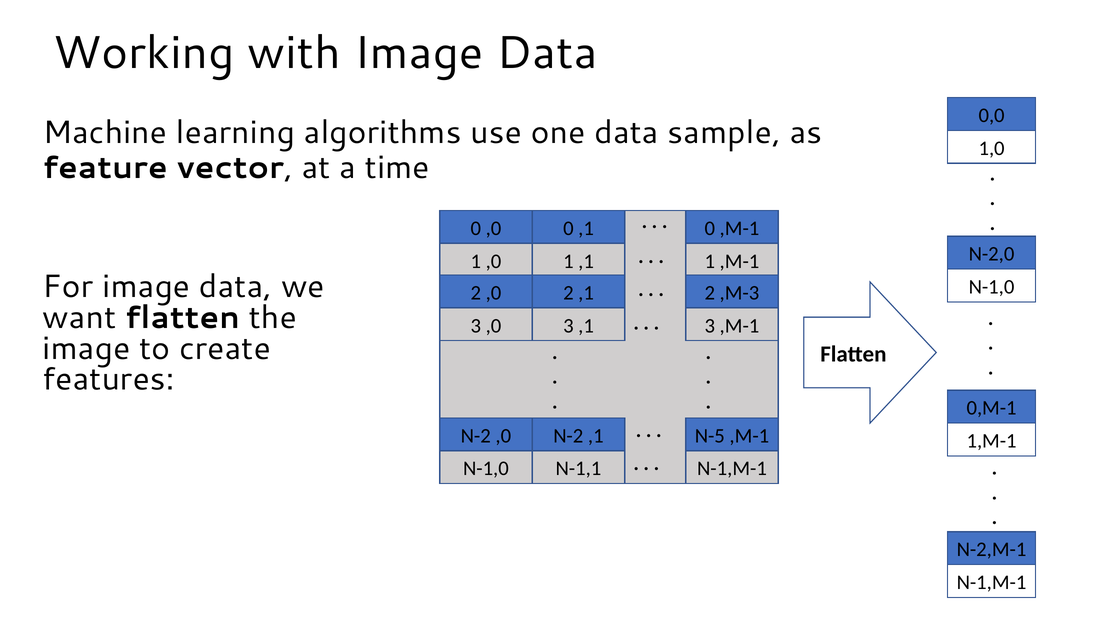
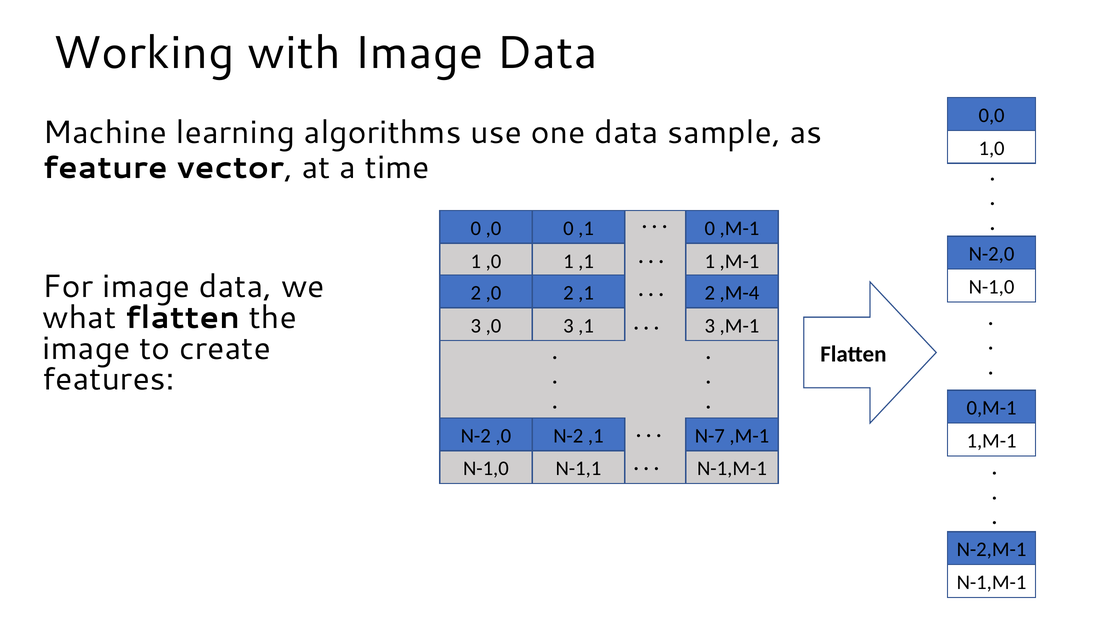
,M-3: ,M-3 -> ,M-4 (739, 293)
want: want -> what (79, 317)
N-5: N-5 -> N-7 (710, 436)
